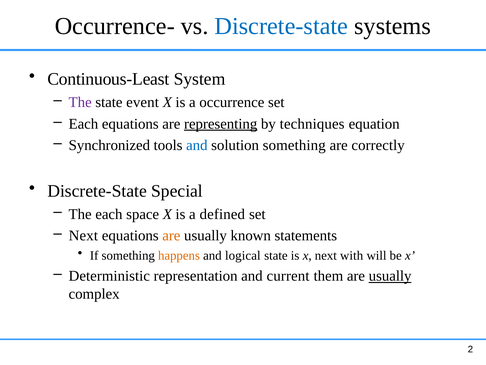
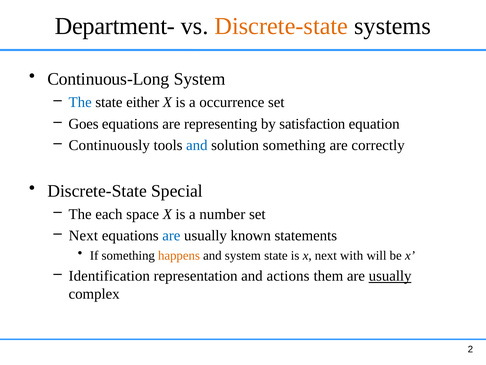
Occurrence-: Occurrence- -> Department- (115, 26)
Discrete-state colour: blue -> orange (281, 26)
Continuous-Least: Continuous-Least -> Continuous-Long (108, 79)
The colour: purple -> blue (80, 102)
event: event -> either (143, 102)
Each: Each -> Goes (84, 124)
representing underline: present -> none (221, 124)
techniques: techniques -> satisfaction (312, 124)
Synchronized: Synchronized -> Continuously (109, 145)
defined: defined -> number (222, 214)
are colour: orange -> blue (171, 235)
and logical: logical -> system (243, 255)
Deterministic: Deterministic -> Identification (109, 276)
current: current -> actions (288, 276)
